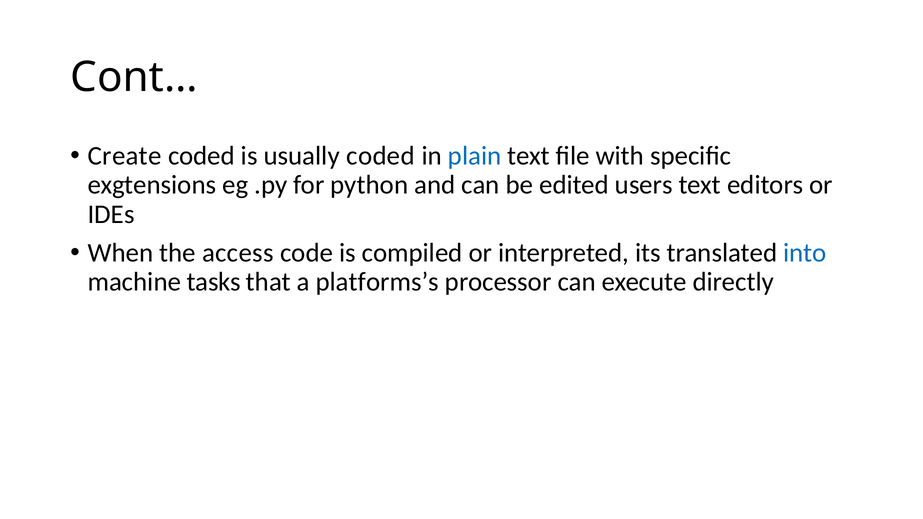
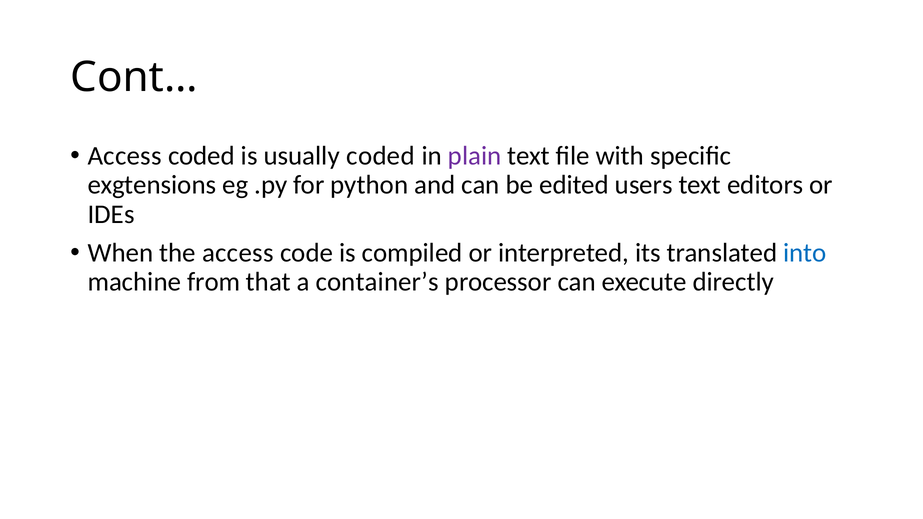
Create: Create -> Access (125, 156)
plain colour: blue -> purple (475, 156)
tasks: tasks -> from (214, 282)
platforms’s: platforms’s -> container’s (377, 282)
